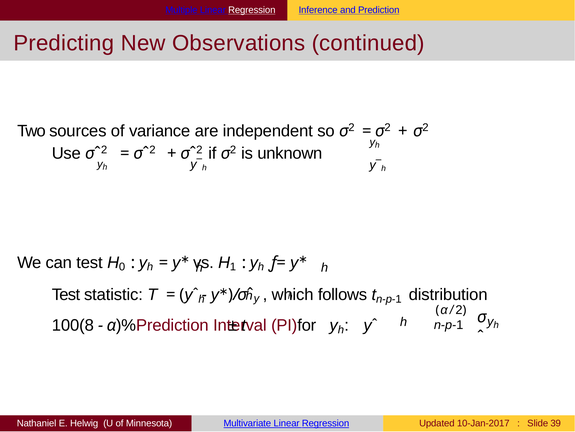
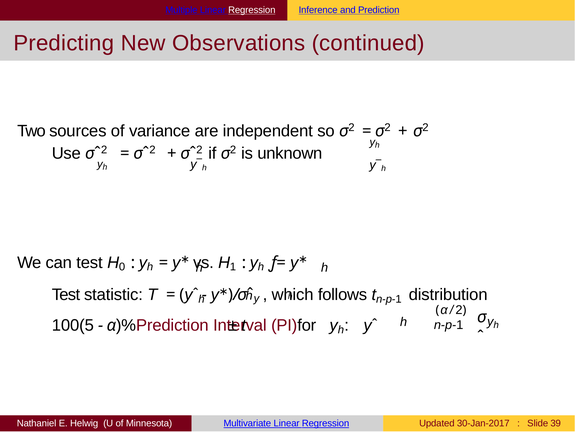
100(8: 100(8 -> 100(5 (73, 325)
10-Jan-2017: 10-Jan-2017 -> 30-Jan-2017 (483, 423)
